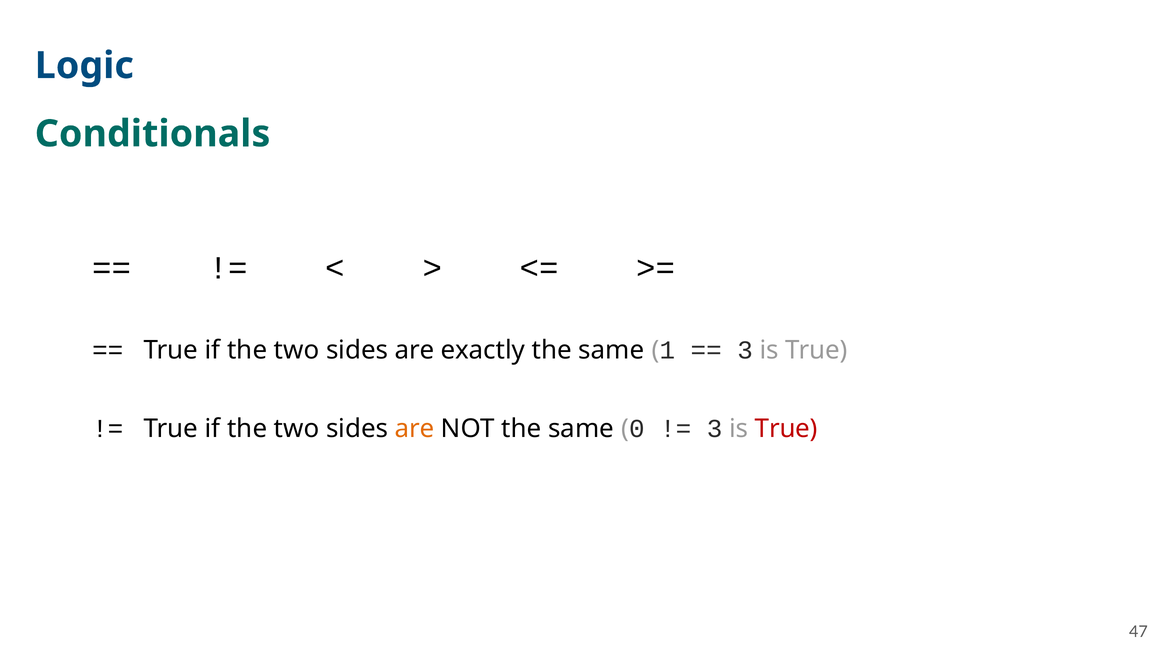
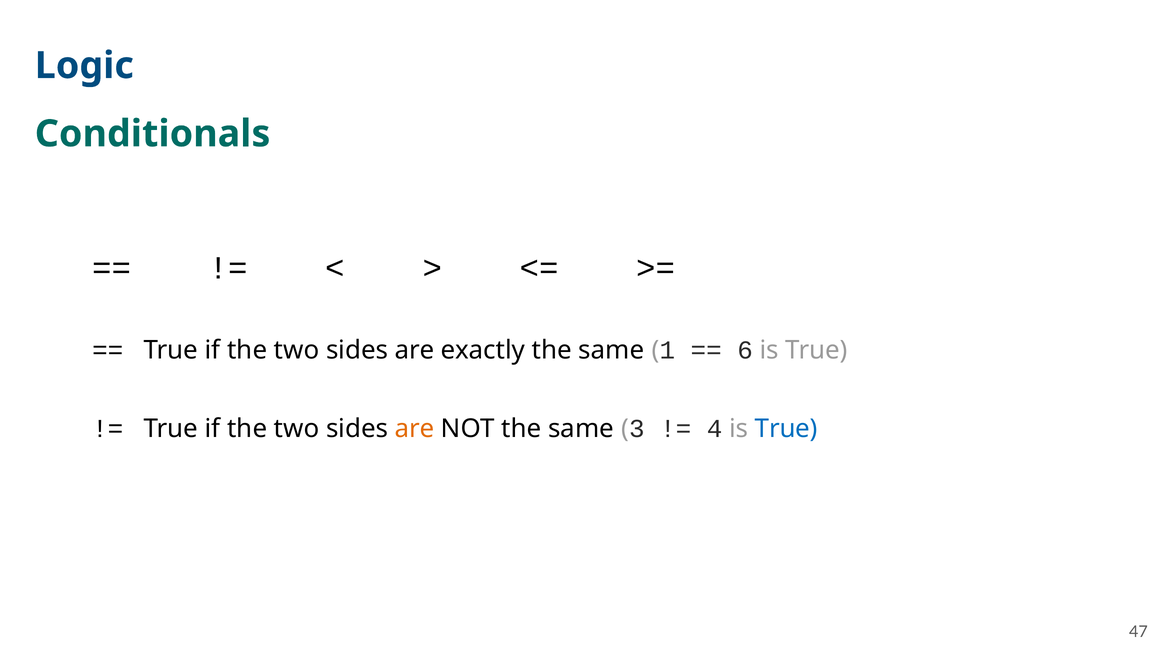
3: 3 -> 6 (745, 350)
0: 0 -> 3 (637, 429)
3: 3 -> 4 (715, 429)
True colour: red -> blue (786, 429)
